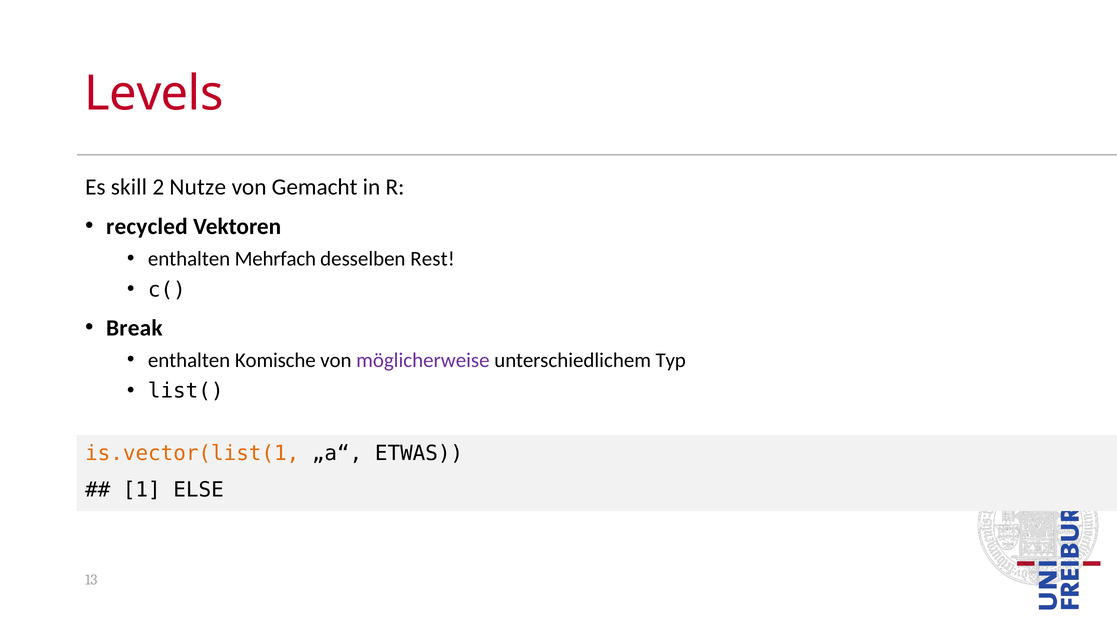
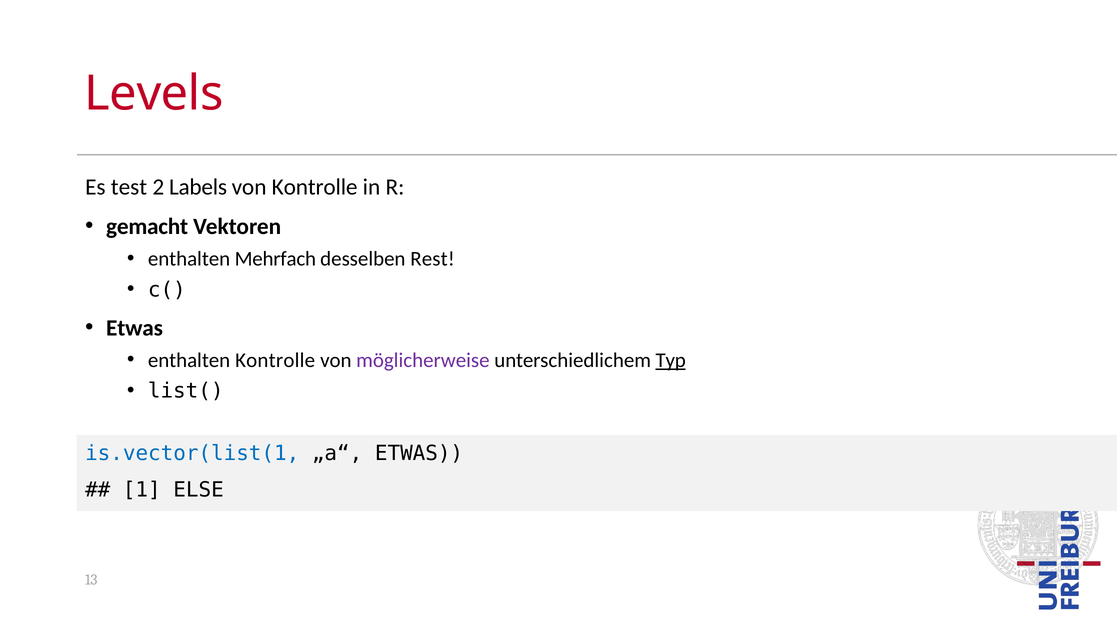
skill: skill -> test (129, 187)
Nutze: Nutze -> Labels (198, 187)
von Gemacht: Gemacht -> Kontrolle (315, 187)
recycled: recycled -> gemacht (147, 227)
Break: Break -> Etwas (135, 328)
enthalten Komische: Komische -> Kontrolle (275, 360)
Typ underline: none -> present (671, 360)
is.vector(list(1 colour: orange -> blue (192, 453)
